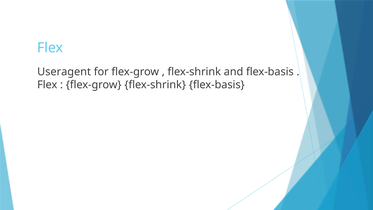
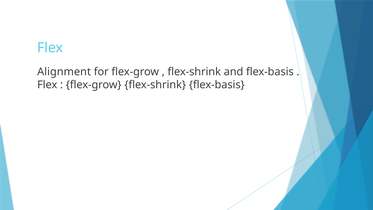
Useragent: Useragent -> Alignment (64, 72)
